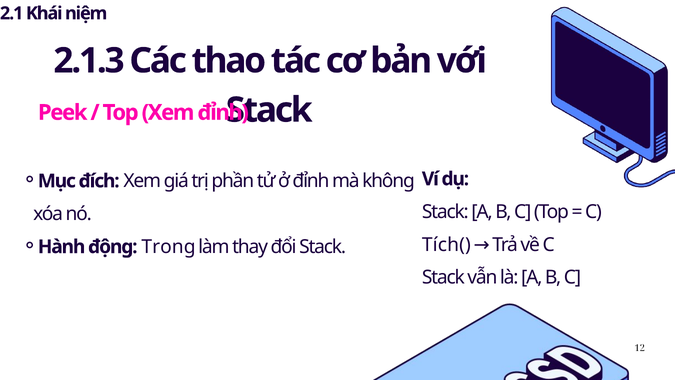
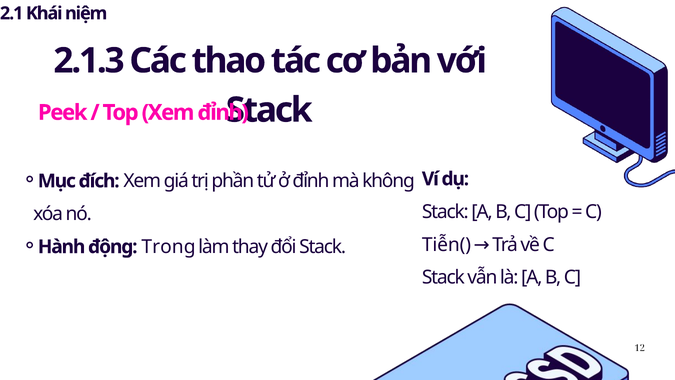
Tích(: Tích( -> Tiễn( (446, 244)
